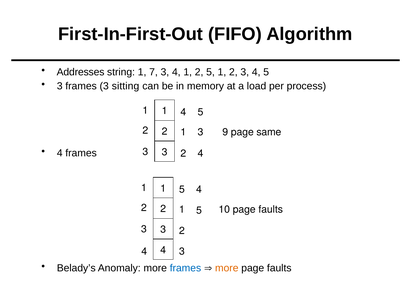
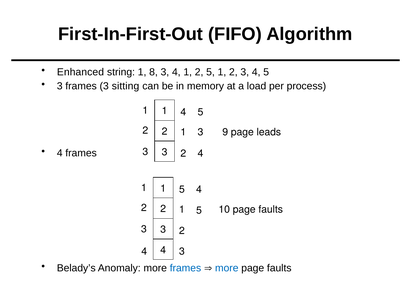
Addresses: Addresses -> Enhanced (80, 72)
7: 7 -> 8 (154, 72)
same: same -> leads (269, 132)
more colour: orange -> blue (227, 268)
